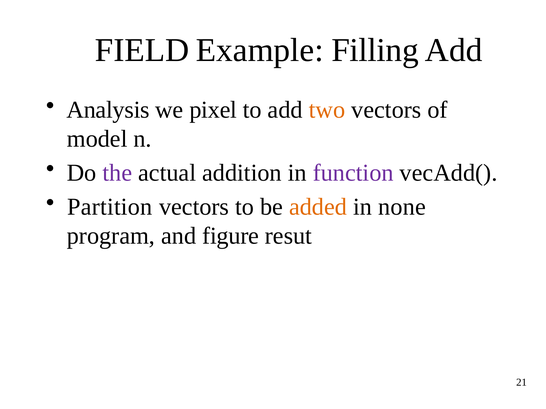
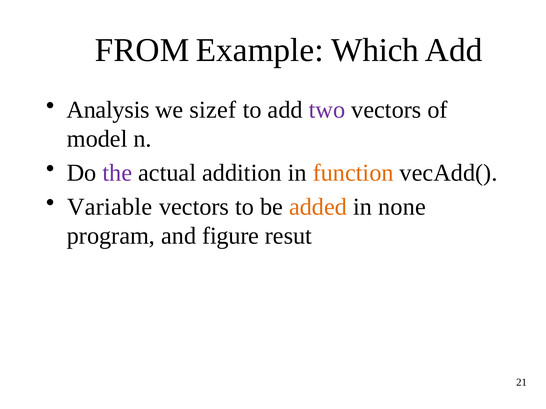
FIELD: FIELD -> FROM (142, 50)
Filling: Filling -> Which (375, 50)
pixel: pixel -> sizef (213, 110)
two colour: orange -> purple (327, 110)
function colour: purple -> orange (353, 173)
Partition: Partition -> Variable (110, 207)
